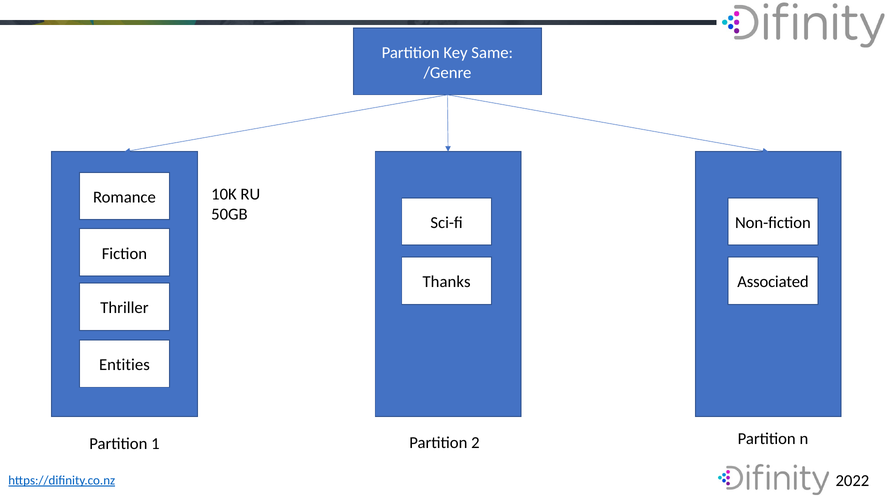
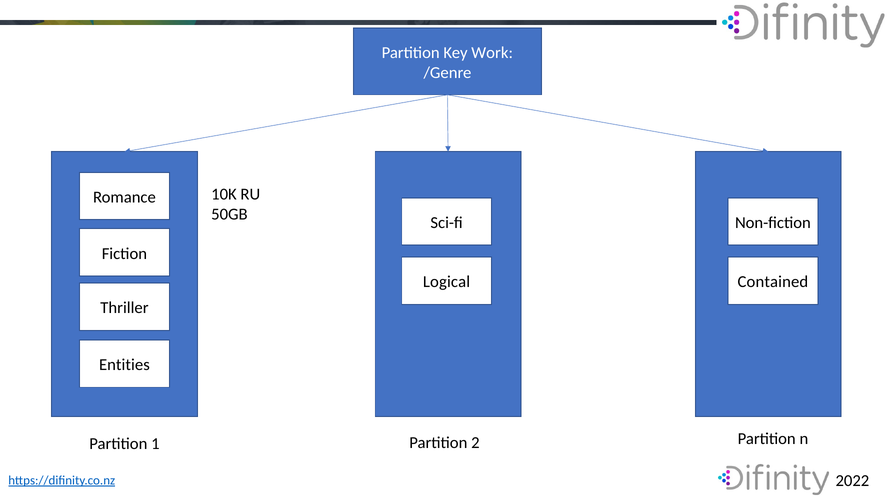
Same: Same -> Work (492, 53)
Thanks: Thanks -> Logical (447, 282)
Associated: Associated -> Contained (773, 282)
